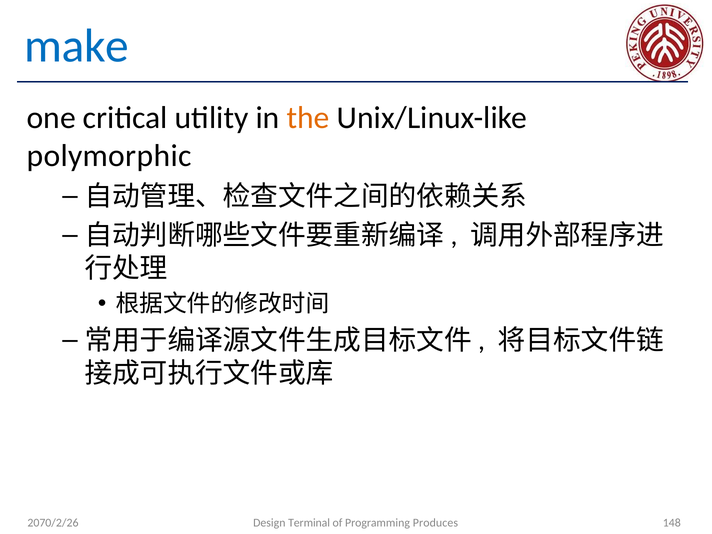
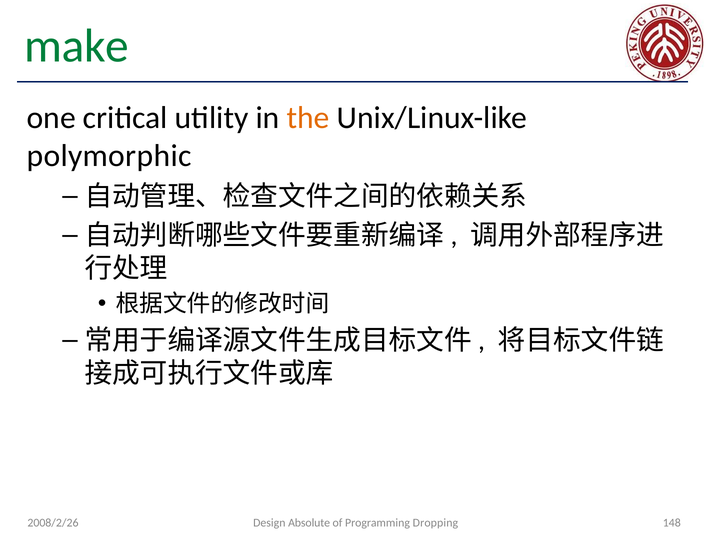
make colour: blue -> green (77, 46)
Terminal: Terminal -> Absolute (309, 523)
Produces: Produces -> Dropping (435, 523)
2070/2/26: 2070/2/26 -> 2008/2/26 (53, 523)
